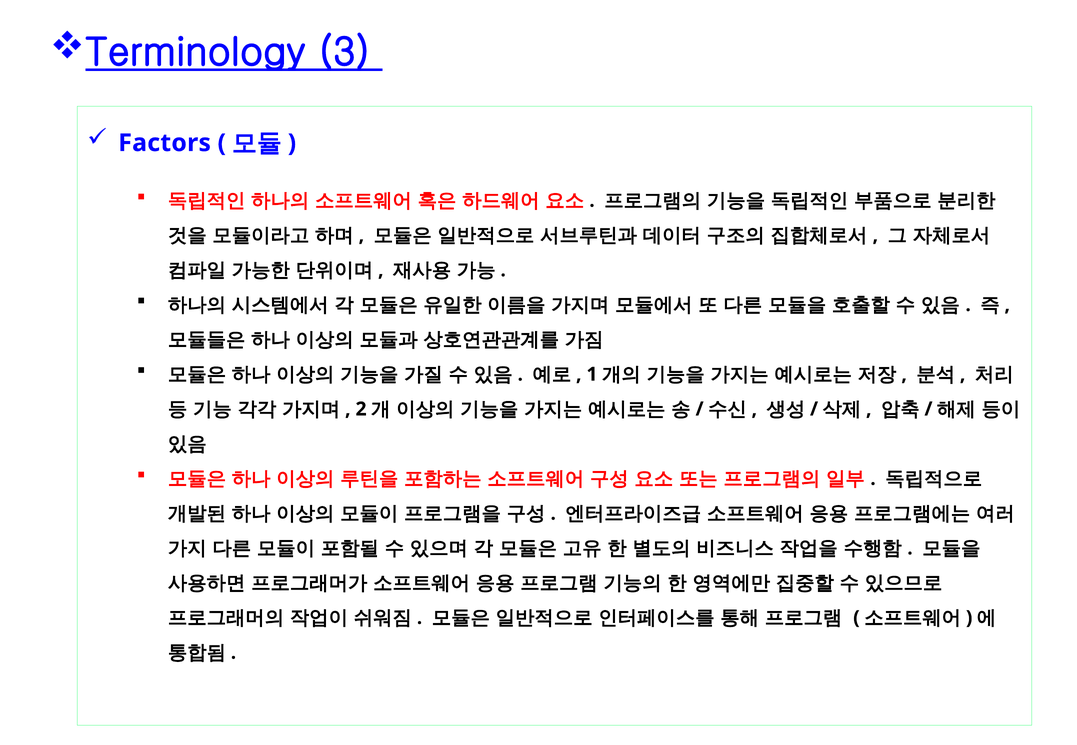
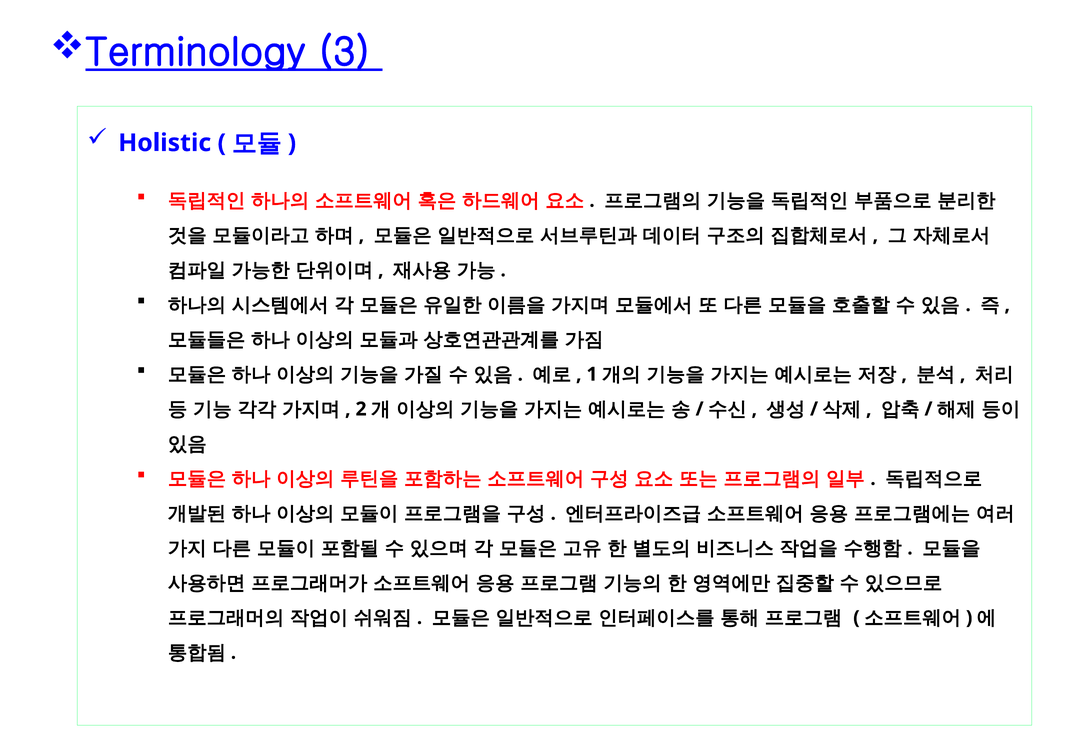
Factors: Factors -> Holistic (165, 143)
